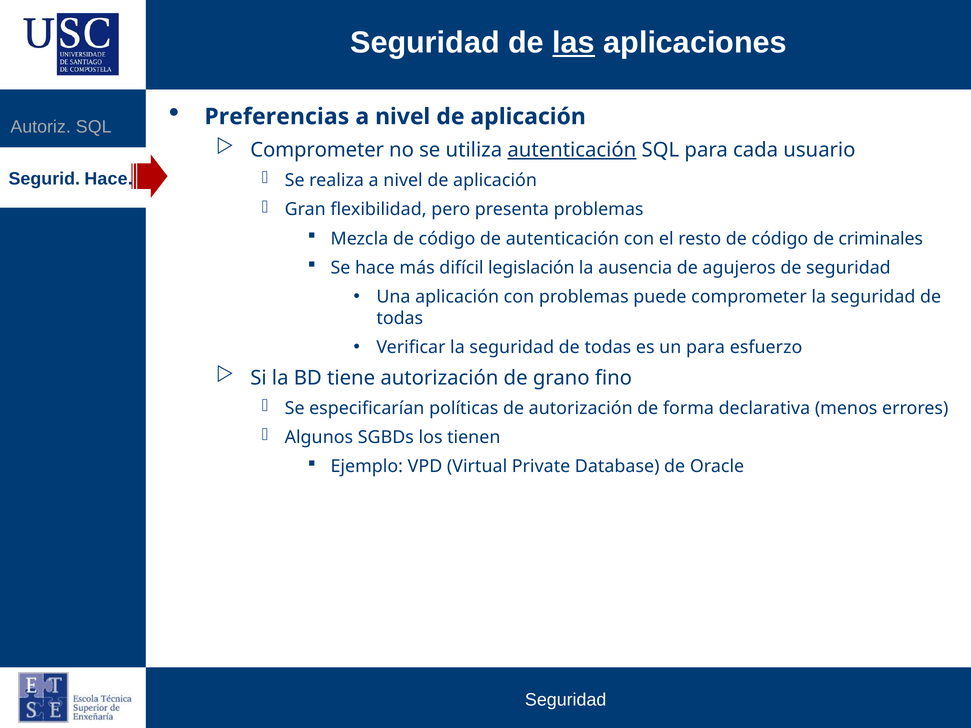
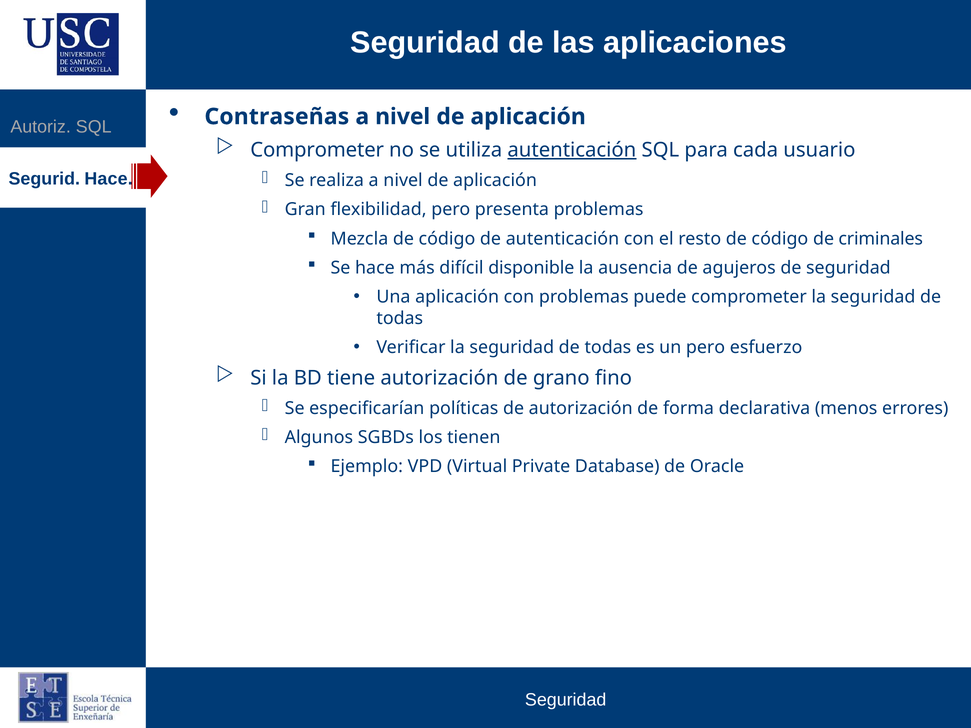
las underline: present -> none (574, 43)
Preferencias: Preferencias -> Contraseñas (277, 117)
legislación: legislación -> disponible (531, 268)
un para: para -> pero (706, 347)
